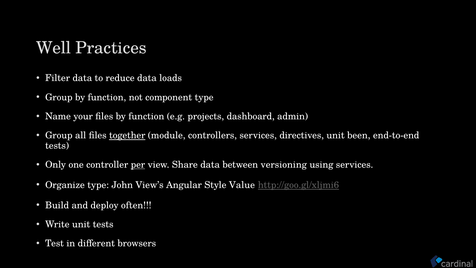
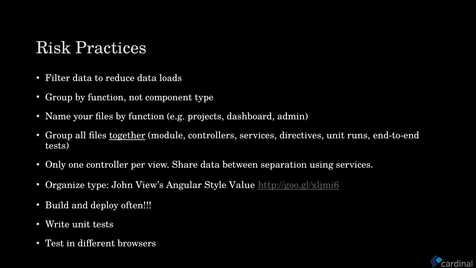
Well: Well -> Risk (54, 48)
been: been -> runs (359, 135)
per underline: present -> none (138, 165)
versioning: versioning -> separation (284, 165)
